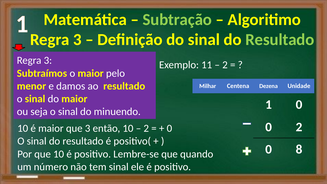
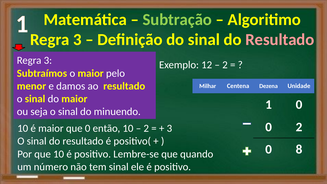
Resultado colour: light green -> pink (280, 40)
11: 11 -> 12 (207, 65)
que 3: 3 -> 0 (88, 128)
0: 0 -> 3 (169, 128)
